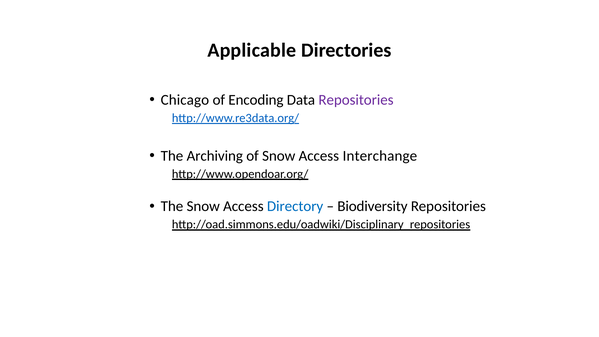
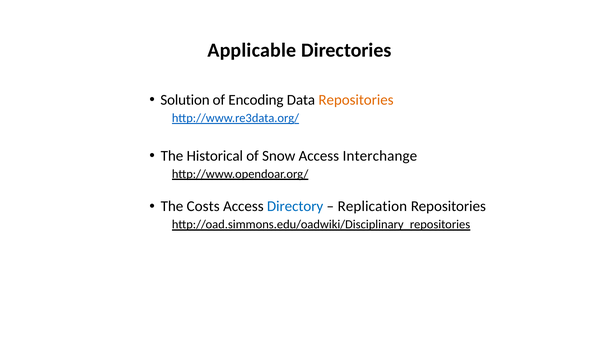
Chicago: Chicago -> Solution (185, 100)
Repositories colour: purple -> orange (356, 100)
Archiving: Archiving -> Historical (215, 156)
The Snow: Snow -> Costs (203, 206)
Biodiversity: Biodiversity -> Replication (372, 206)
